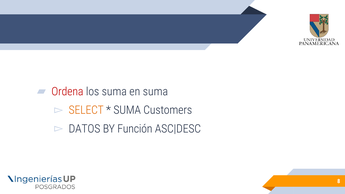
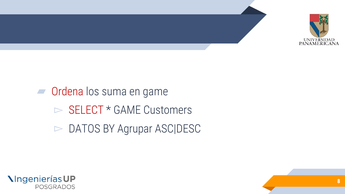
en suma: suma -> game (155, 92)
SELECT colour: orange -> red (86, 110)
SUMA: SUMA -> GAME (127, 110)
Función: Función -> Agrupar (135, 129)
